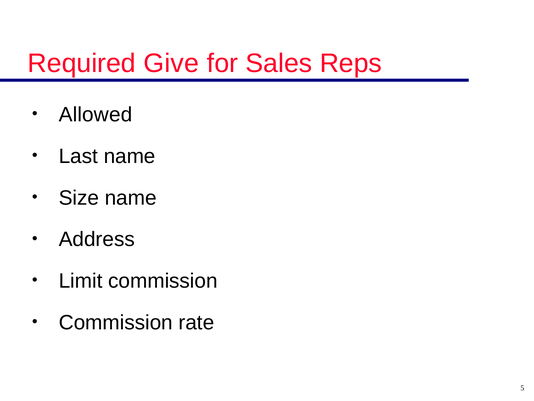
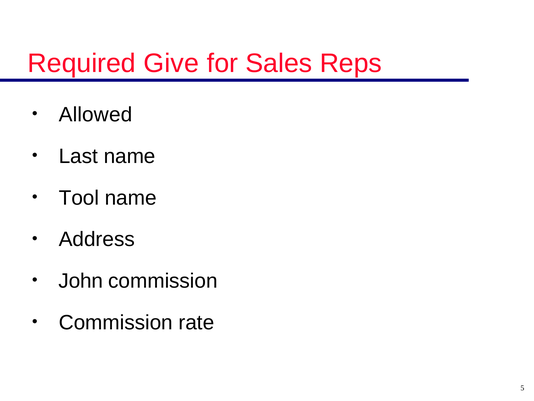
Size: Size -> Tool (79, 198)
Limit: Limit -> John (81, 281)
